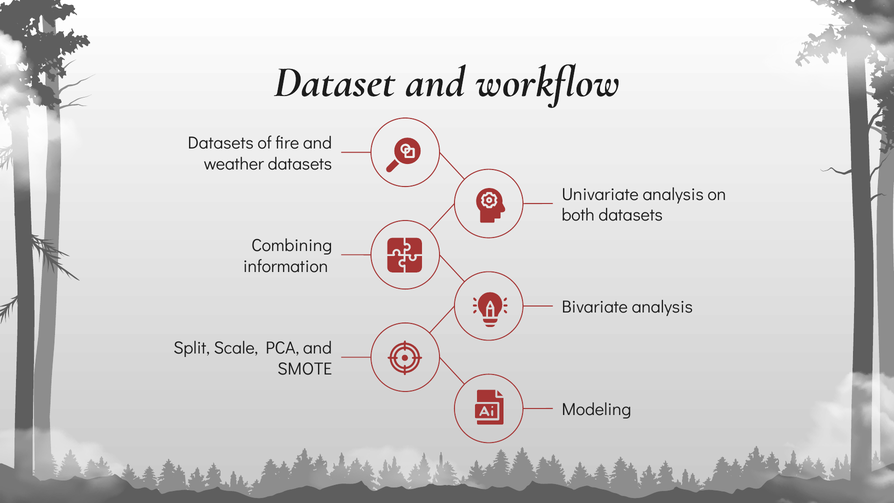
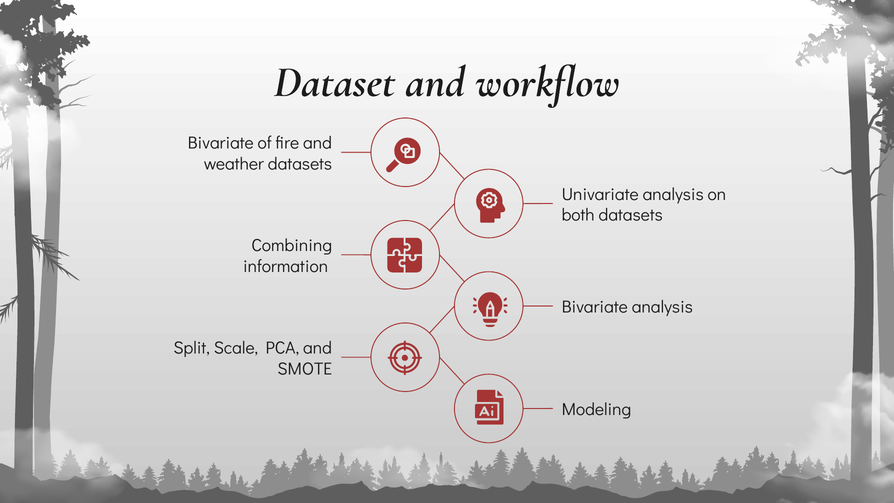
Datasets: Datasets -> Bivariate (221, 143)
